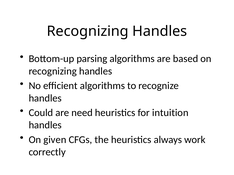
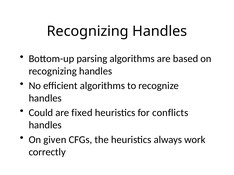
need: need -> fixed (82, 113)
intuition: intuition -> conflicts (170, 113)
